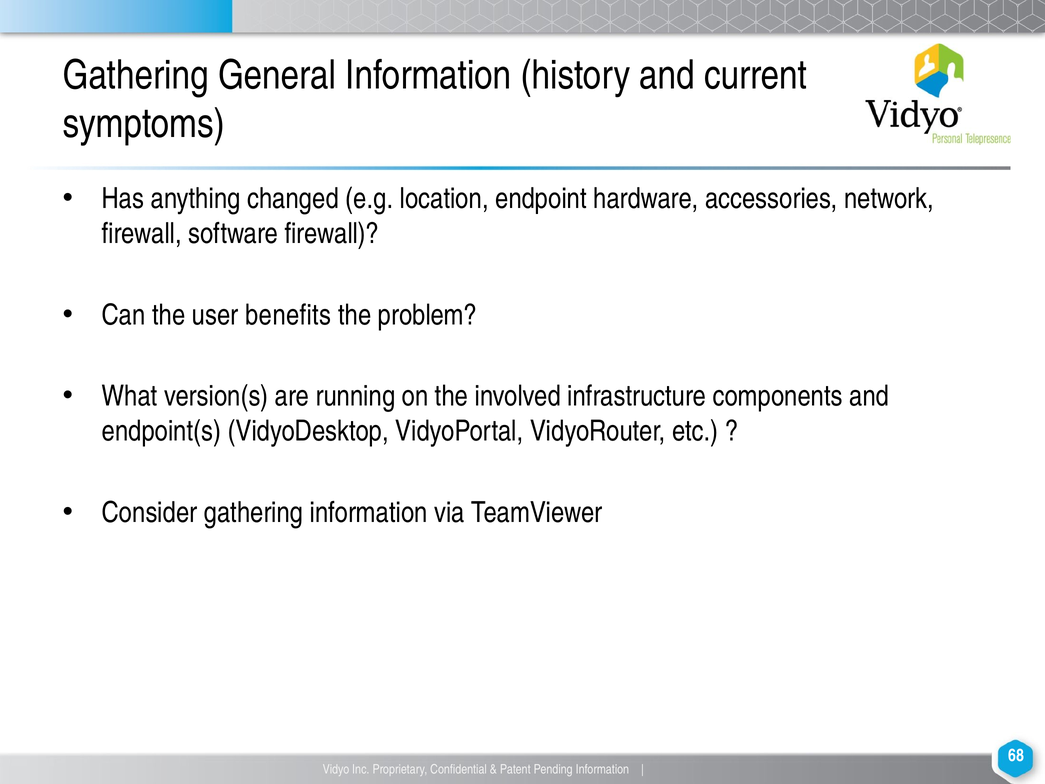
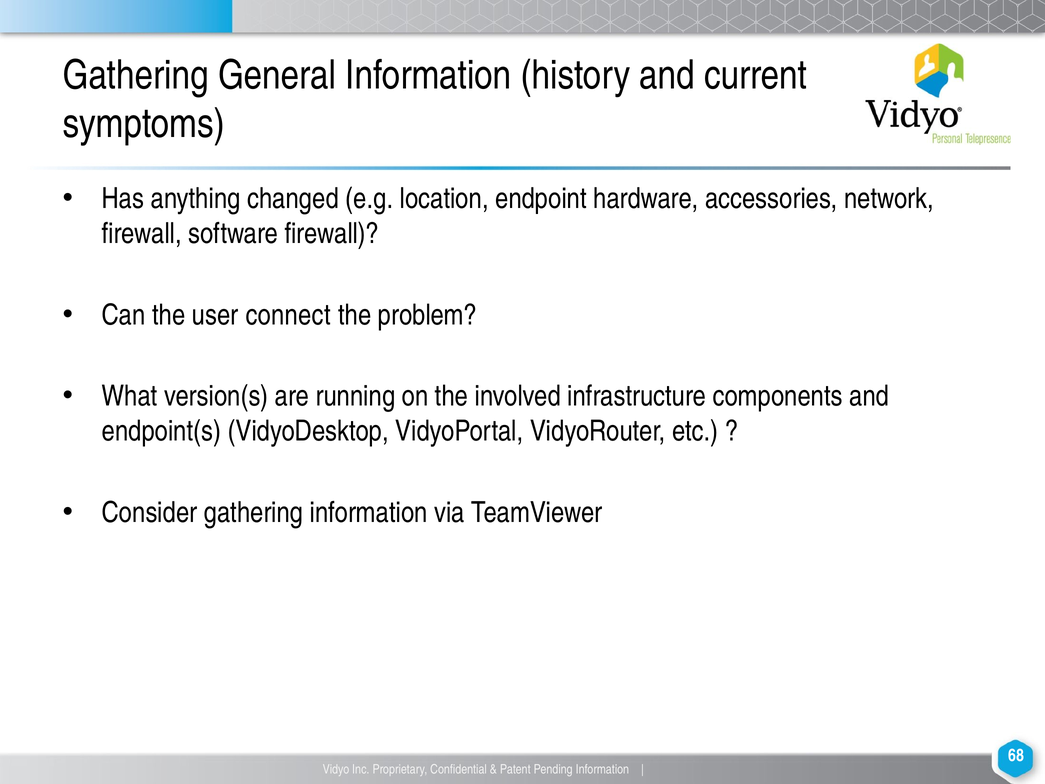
benefits: benefits -> connect (288, 315)
